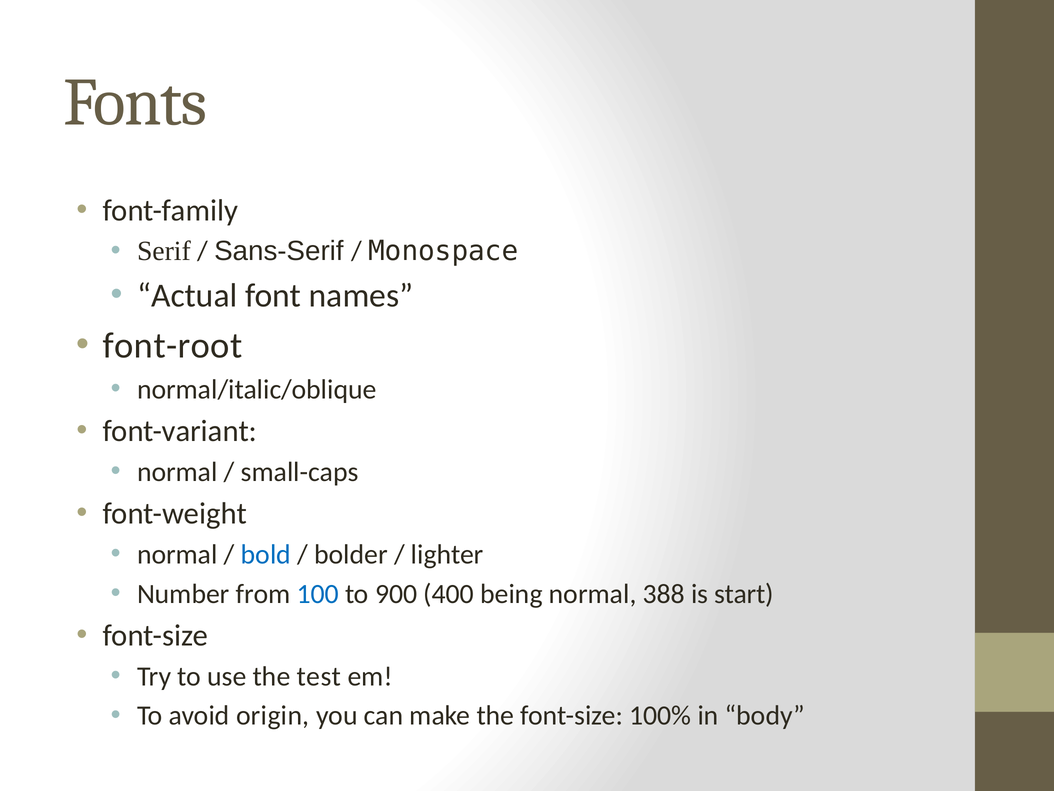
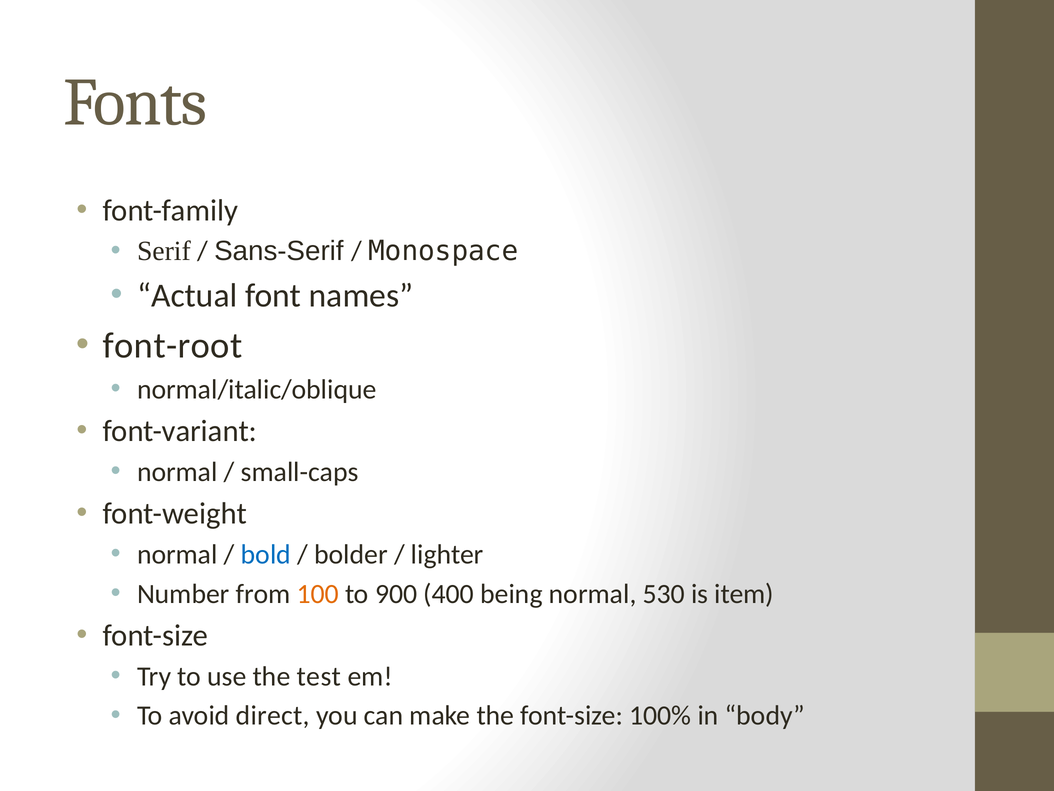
100 colour: blue -> orange (318, 593)
388: 388 -> 530 (664, 593)
start: start -> item (744, 593)
origin: origin -> direct (273, 715)
